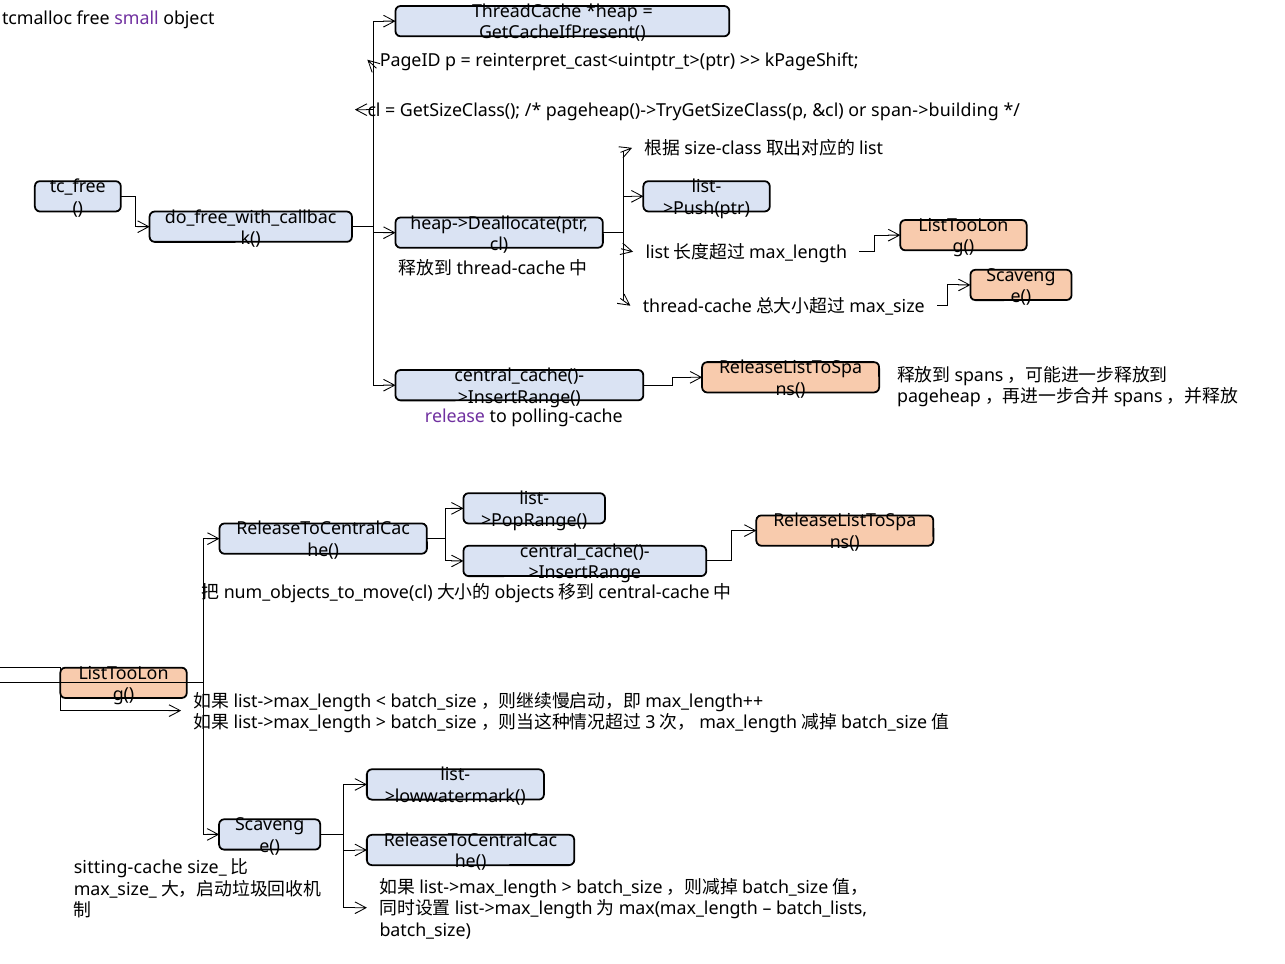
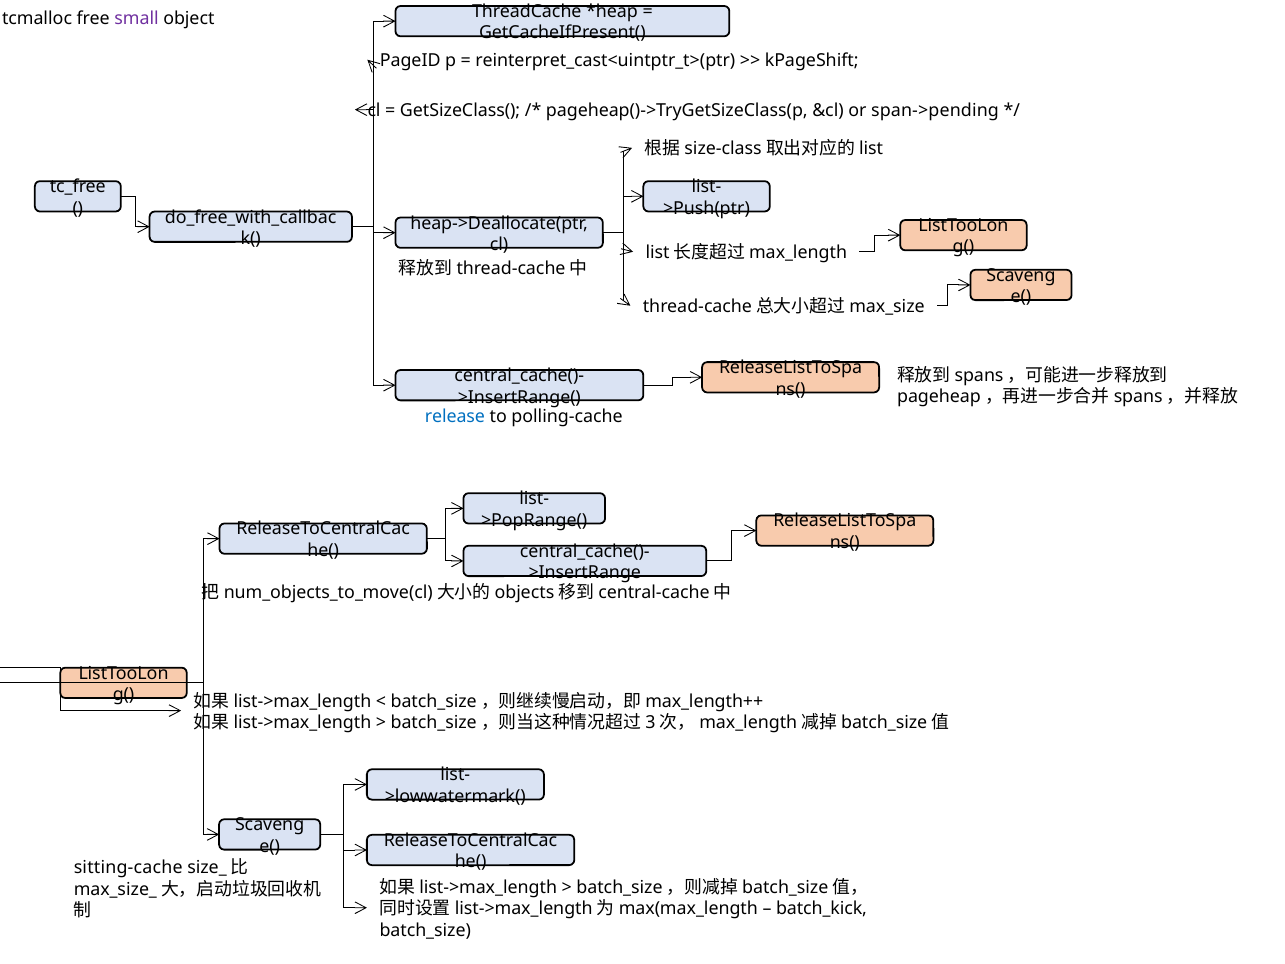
span->building: span->building -> span->pending (935, 111)
release colour: purple -> blue (455, 417)
batch_lists: batch_lists -> batch_kick (822, 909)
